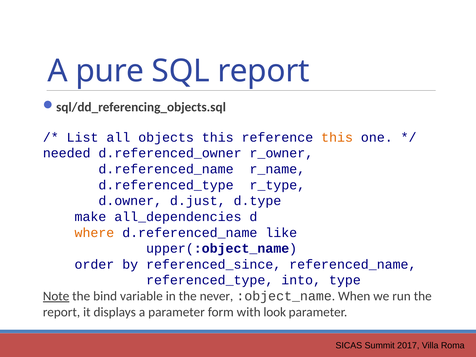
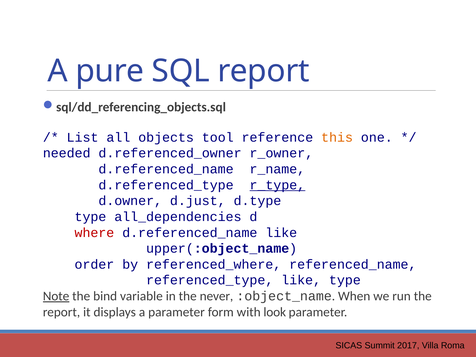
objects this: this -> tool (218, 137)
r_type underline: none -> present (277, 185)
make: make -> type (90, 217)
where colour: orange -> red (94, 233)
referenced_since: referenced_since -> referenced_where (214, 264)
referenced_type into: into -> like (301, 280)
